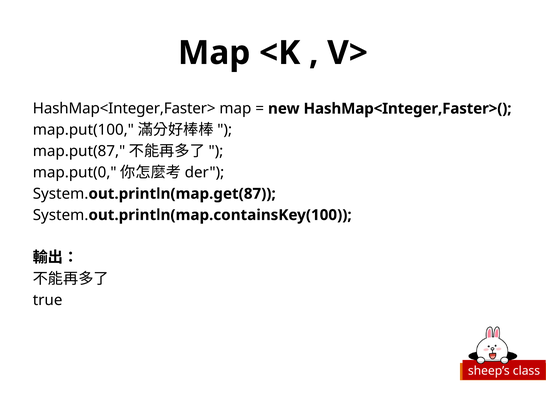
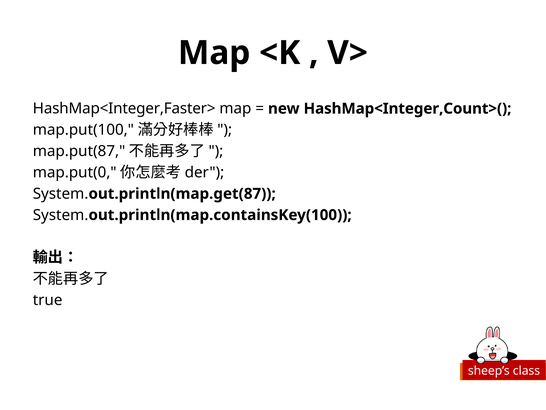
HashMap<Integer,Faster>(: HashMap<Integer,Faster>( -> HashMap<Integer,Count>( (408, 108)
